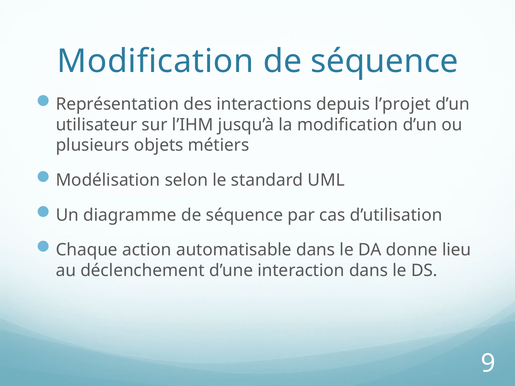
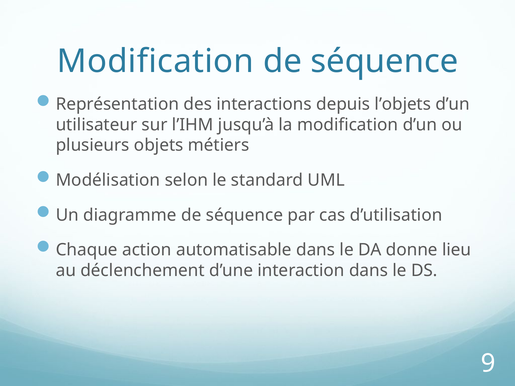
l’projet: l’projet -> l’objets (403, 104)
